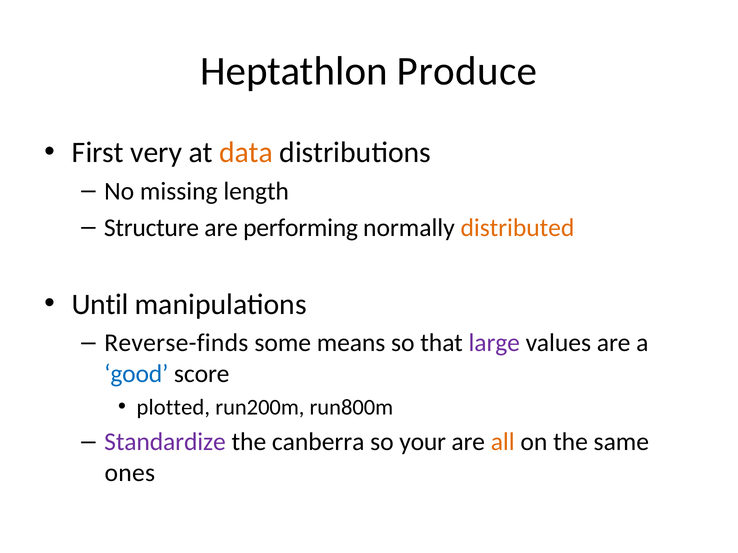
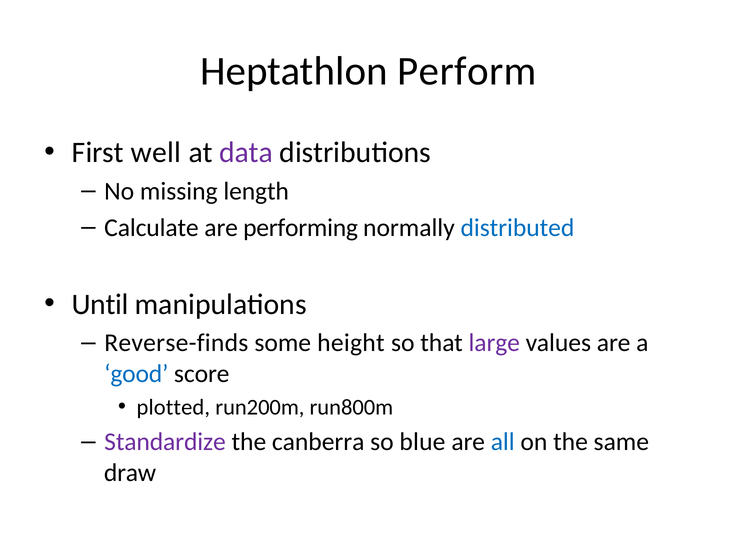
Produce: Produce -> Perform (467, 71)
very: very -> well (156, 153)
data colour: orange -> purple (246, 153)
Structure: Structure -> Calculate (151, 228)
distributed colour: orange -> blue (517, 228)
means: means -> height (351, 343)
your: your -> blue (422, 442)
all colour: orange -> blue (503, 442)
ones: ones -> draw (130, 473)
